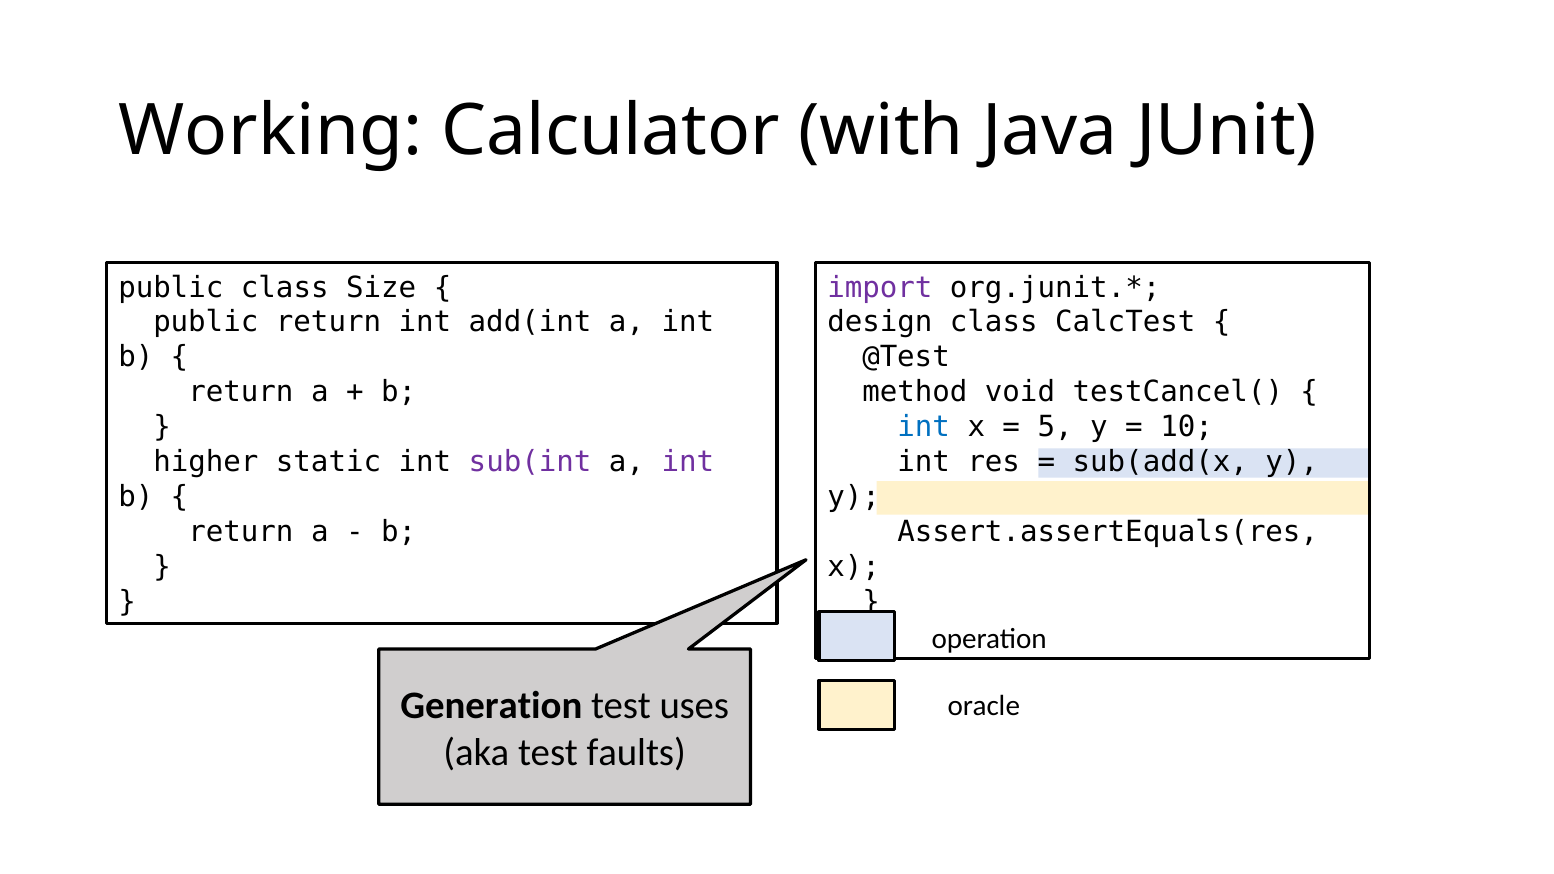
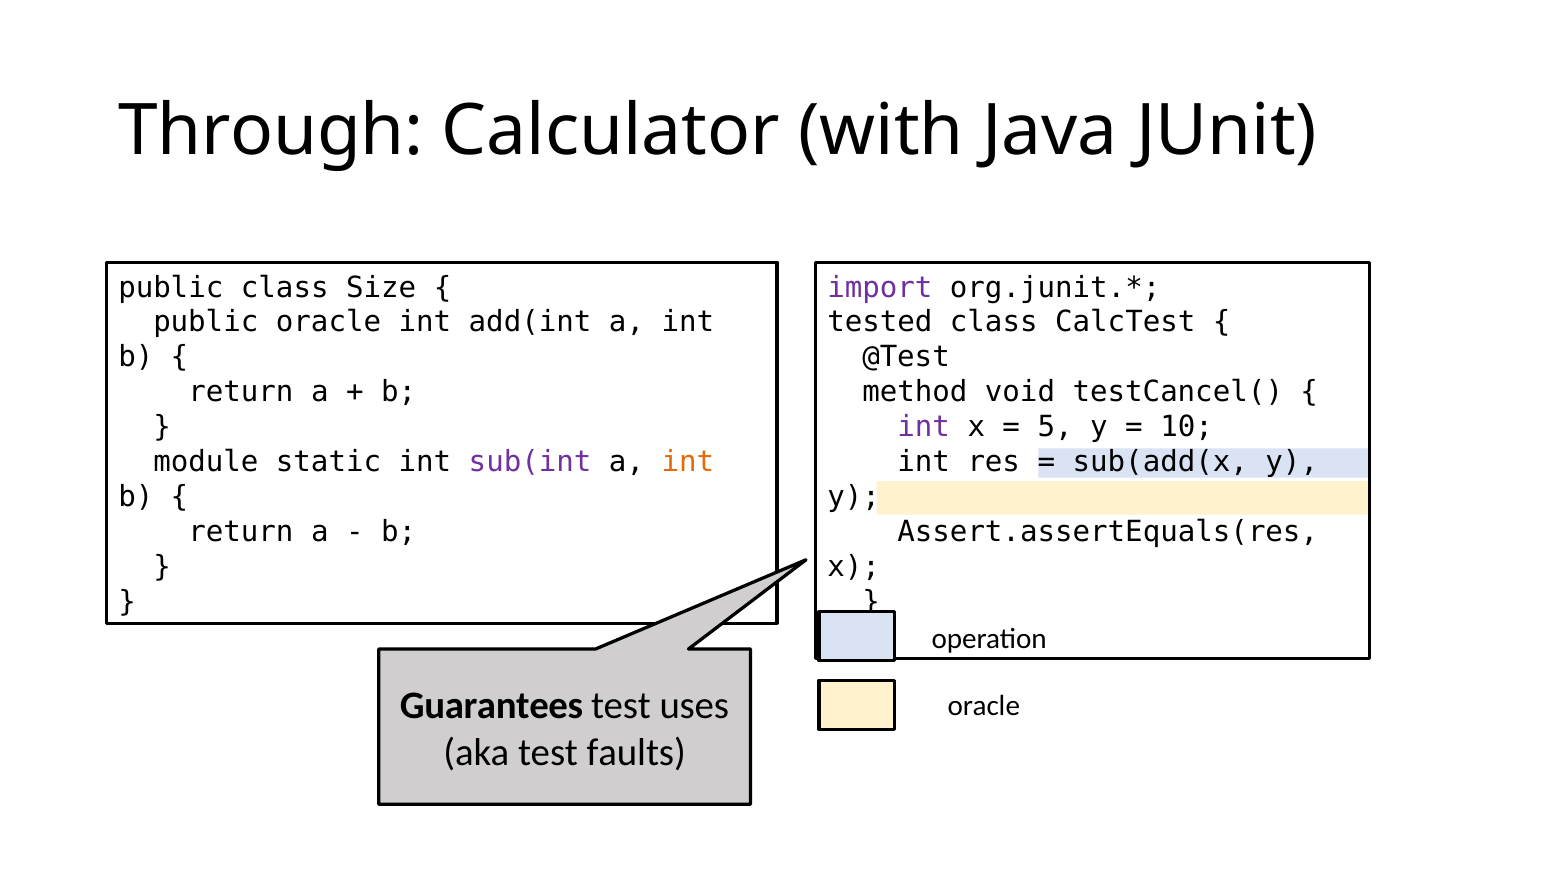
Working: Working -> Through (271, 131)
public return: return -> oracle (329, 322)
design: design -> tested (880, 322)
int colour: blue -> purple (924, 427)
higher: higher -> module (206, 462)
int colour: purple -> orange (688, 462)
Generation: Generation -> Guarantees (492, 706)
